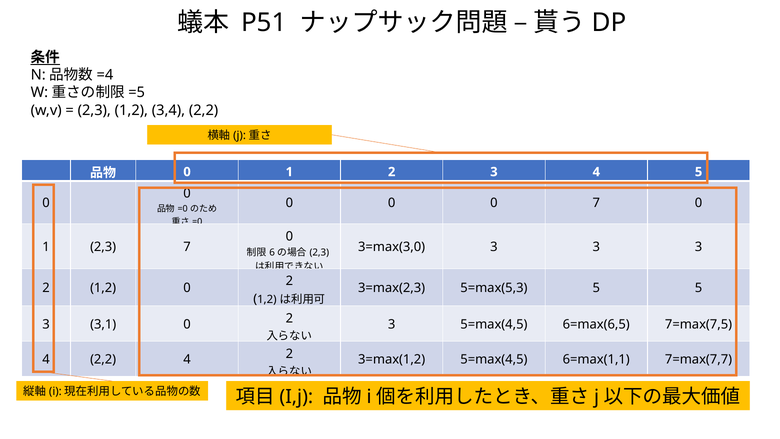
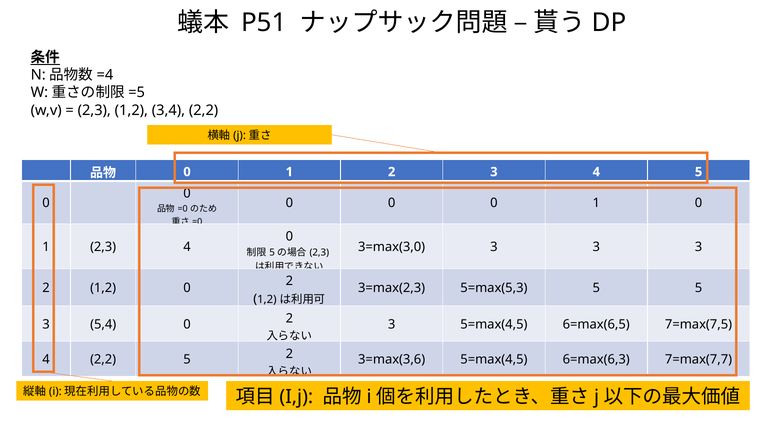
0 0 7: 7 -> 1 (596, 203)
2,3 7: 7 -> 4 (187, 247)
6: 6 -> 5 (272, 252)
3,1: 3,1 -> 5,4 (103, 324)
2,2 4: 4 -> 5 (187, 359)
3=max(1,2: 3=max(1,2 -> 3=max(3,6 (392, 359)
6=max(1,1: 6=max(1,1 -> 6=max(6,3 (596, 359)
